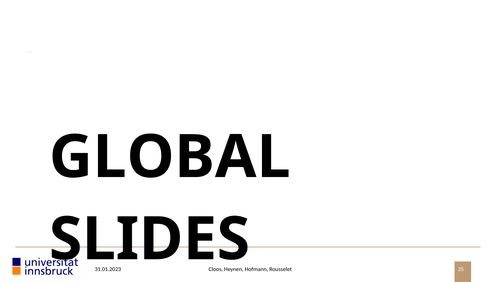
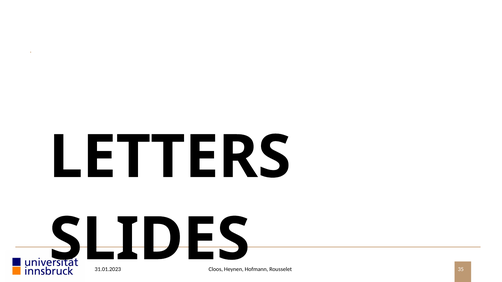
GLOBAL: GLOBAL -> LETTERS (170, 157)
